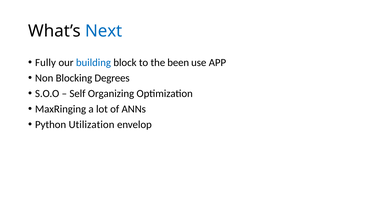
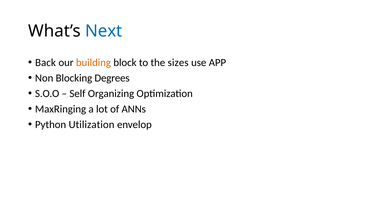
Fully: Fully -> Back (46, 62)
building colour: blue -> orange (93, 62)
been: been -> sizes (178, 62)
